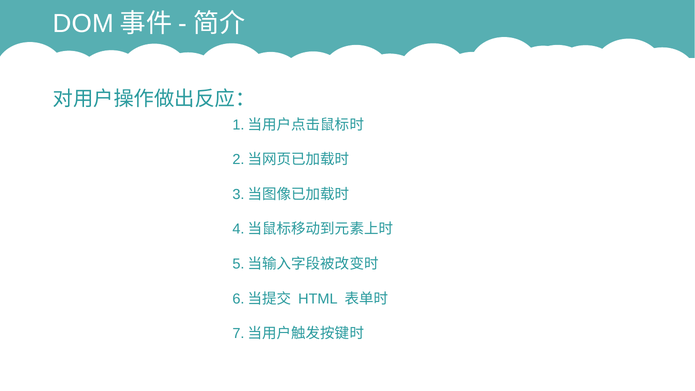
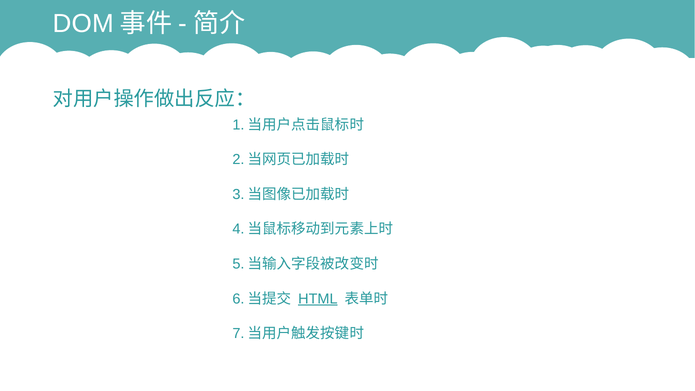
HTML underline: none -> present (318, 299)
